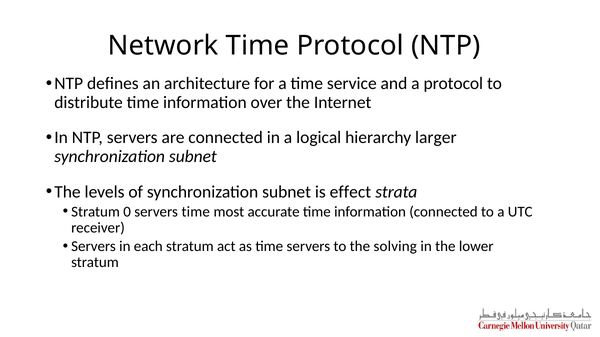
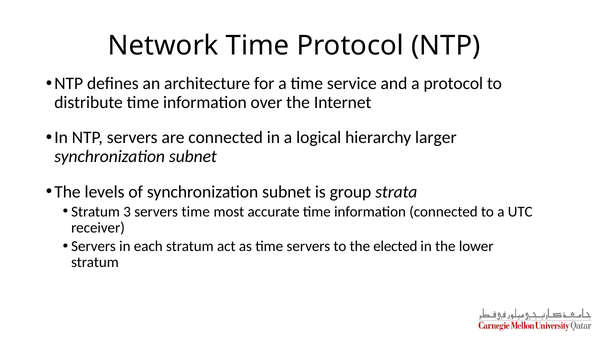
effect: effect -> group (350, 192)
0: 0 -> 3 (127, 212)
solving: solving -> elected (395, 247)
